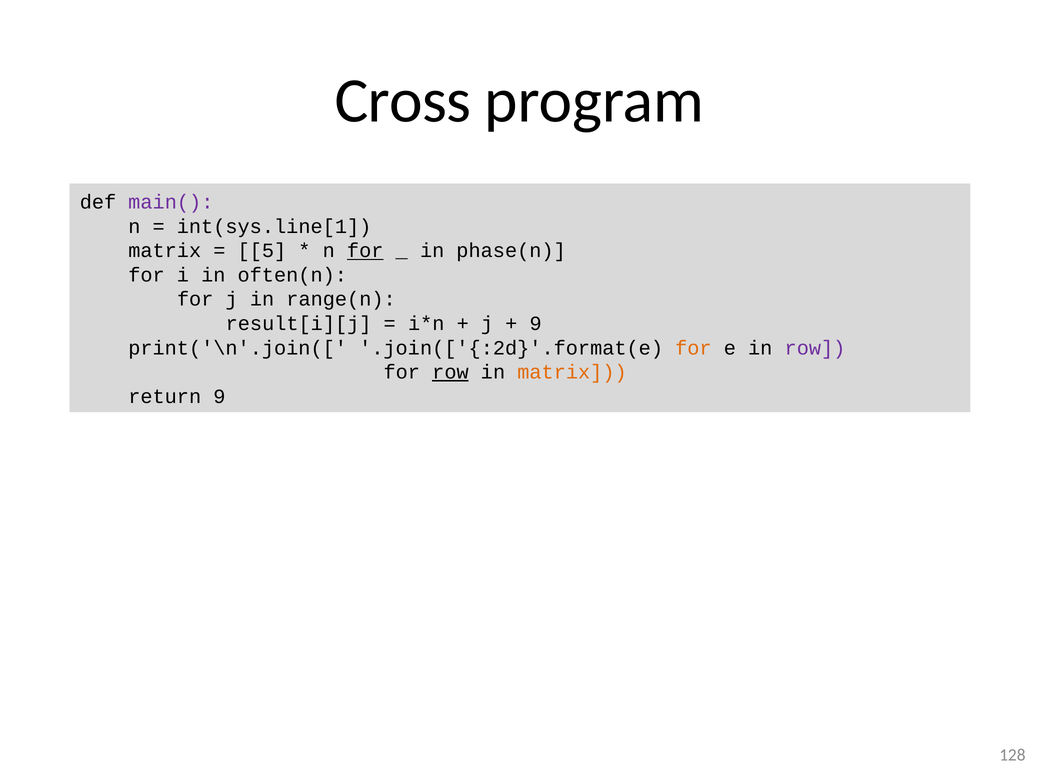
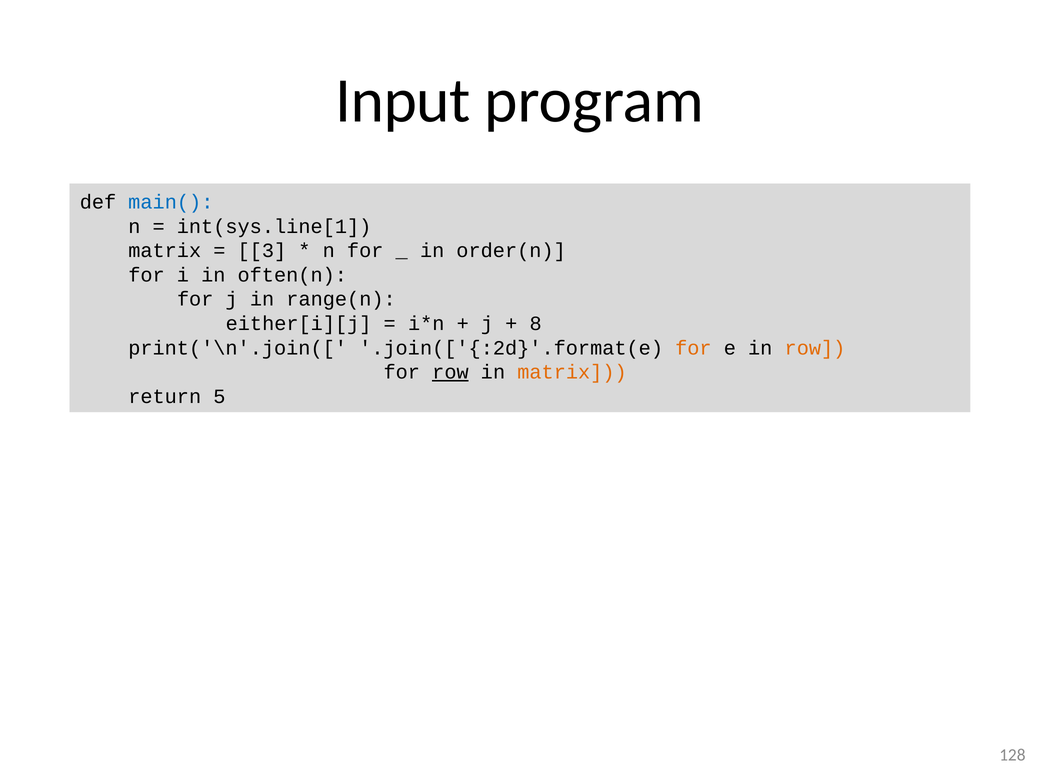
Cross: Cross -> Input (403, 101)
main( colour: purple -> blue (171, 202)
5: 5 -> 3 (262, 251)
for underline: present -> none (365, 251)
phase(n: phase(n -> order(n (511, 251)
result[i][j: result[i][j -> either[i][j (299, 324)
9: 9 -> 8 (536, 324)
row colour: purple -> orange (815, 348)
return 9: 9 -> 5 (219, 396)
